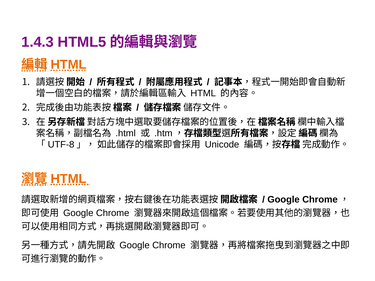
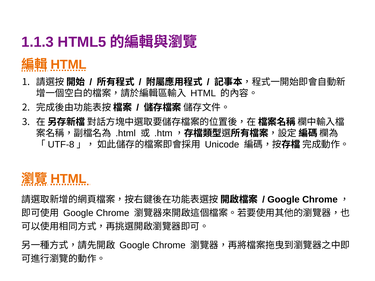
1.4.3: 1.4.3 -> 1.1.3 (38, 42)
